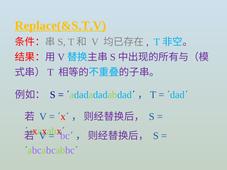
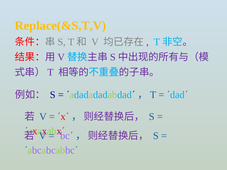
Replace(&S,T,V underline: present -> none (60, 26)
